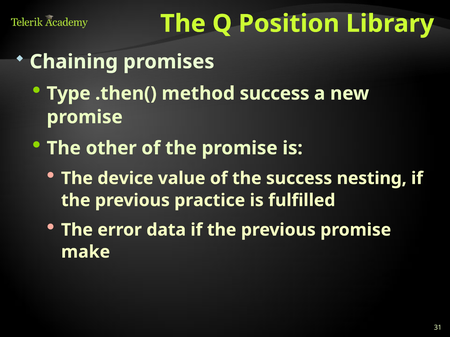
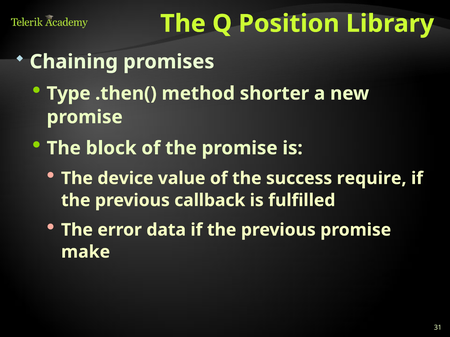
method success: success -> shorter (274, 94)
other: other -> block (111, 148)
nesting: nesting -> require (372, 179)
practice: practice -> callback (210, 201)
